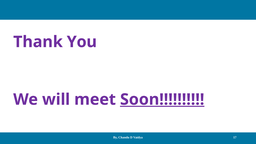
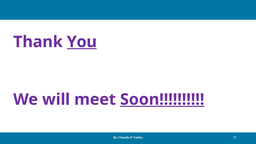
You underline: none -> present (82, 42)
